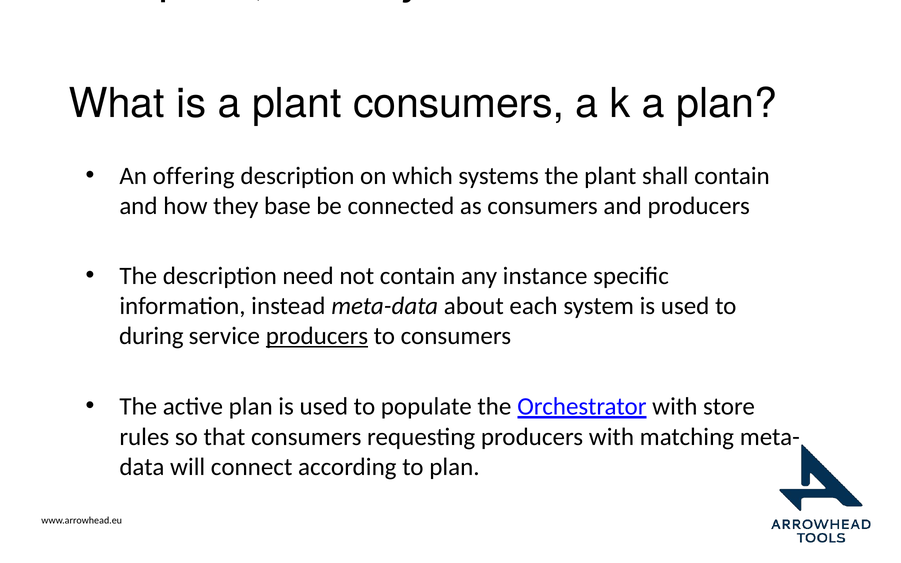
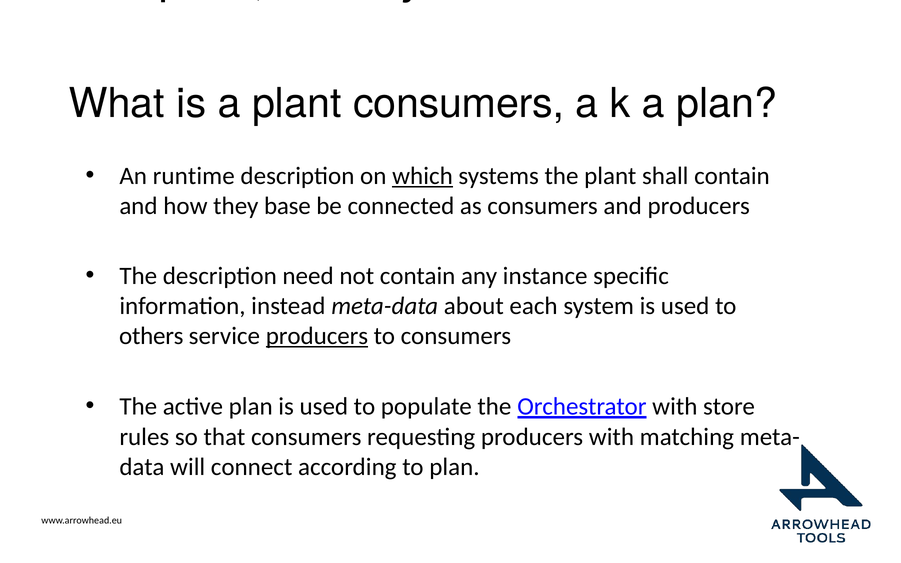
offering: offering -> runtime (194, 176)
which underline: none -> present (422, 176)
during: during -> others (151, 336)
